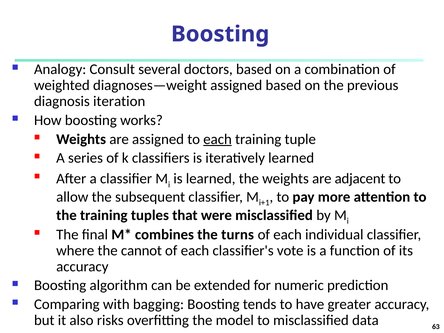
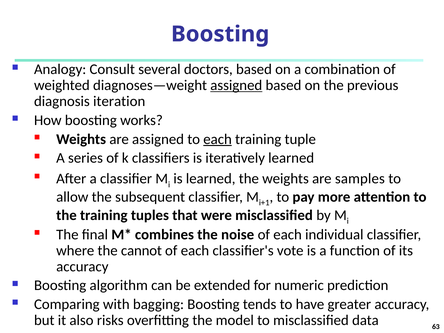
assigned underline: none -> present (236, 85)
adjacent: adjacent -> samples (360, 179)
turns: turns -> noise (238, 235)
